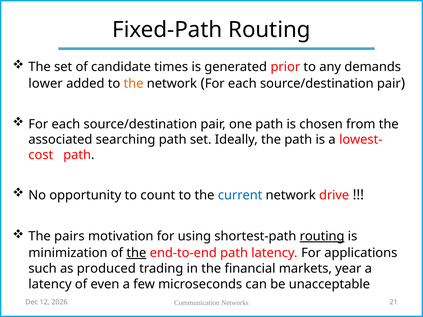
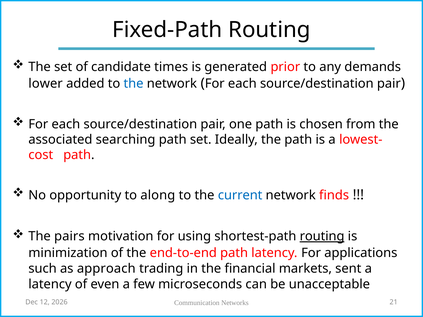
the colour: orange -> blue (134, 84)
count: count -> along (158, 195)
drive: drive -> finds (334, 195)
the underline: present -> none (136, 253)
produced: produced -> approach (106, 269)
year: year -> sent (348, 269)
